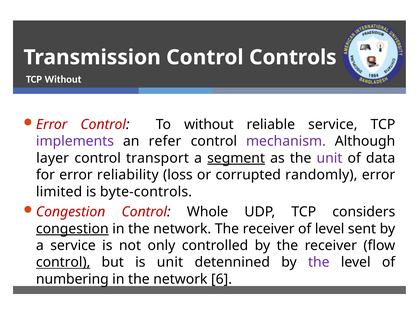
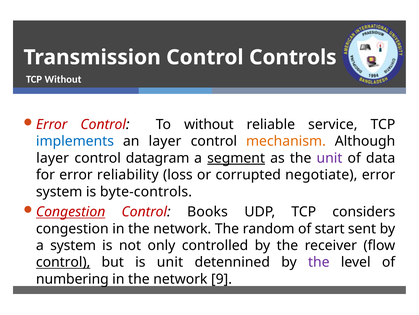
implements colour: purple -> blue (75, 141)
an refer: refer -> layer (165, 141)
mechanism colour: purple -> orange (286, 141)
transport: transport -> datagram (158, 158)
randomly: randomly -> negotiate (321, 175)
limited: limited -> system (59, 191)
Congestion underline: none -> present (71, 211)
Whole: Whole -> Books (207, 211)
congestion underline: present -> none (72, 228)
network The receiver: receiver -> random (269, 228)
of level: level -> start (330, 228)
a service: service -> system (73, 245)
6: 6 -> 9 (222, 278)
